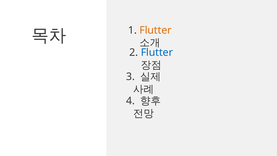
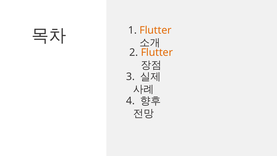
Flutter colour: blue -> orange (157, 52)
